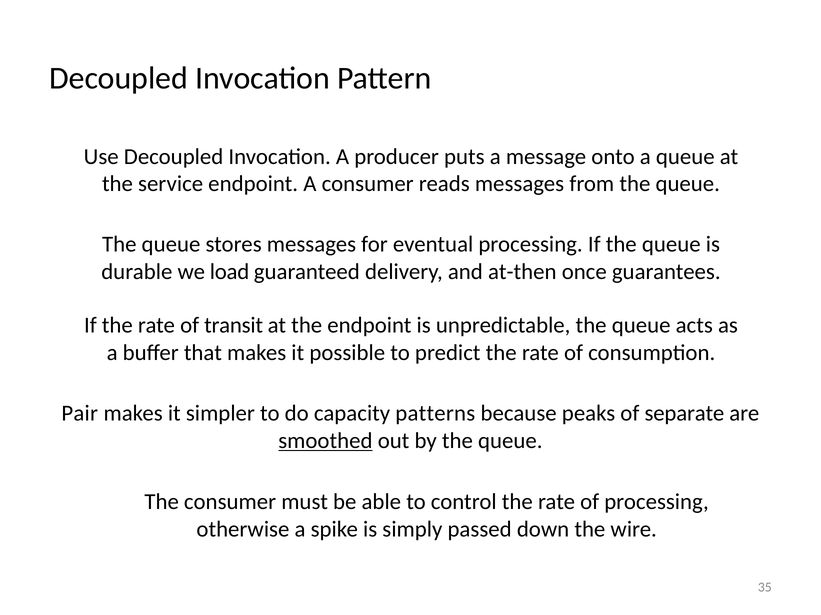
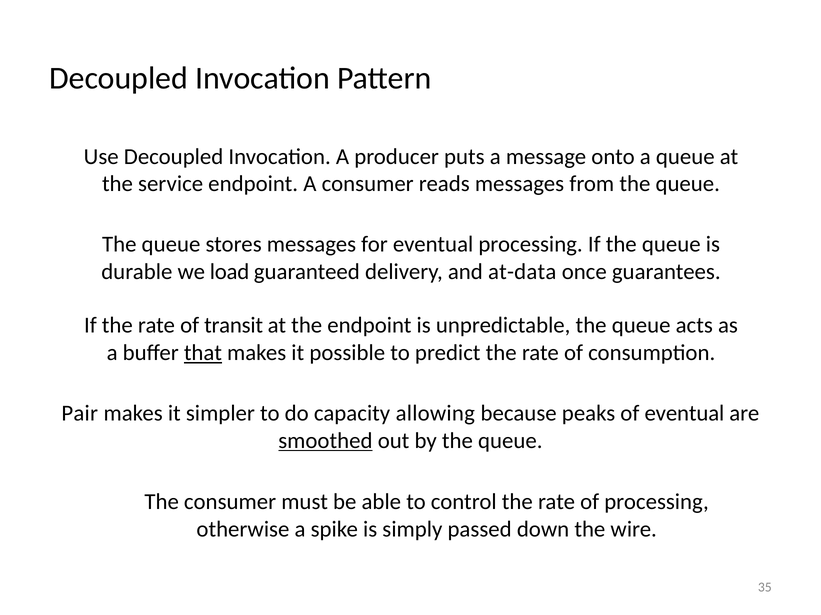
at-then: at-then -> at-data (522, 272)
that underline: none -> present (203, 353)
patterns: patterns -> allowing (435, 414)
of separate: separate -> eventual (684, 414)
